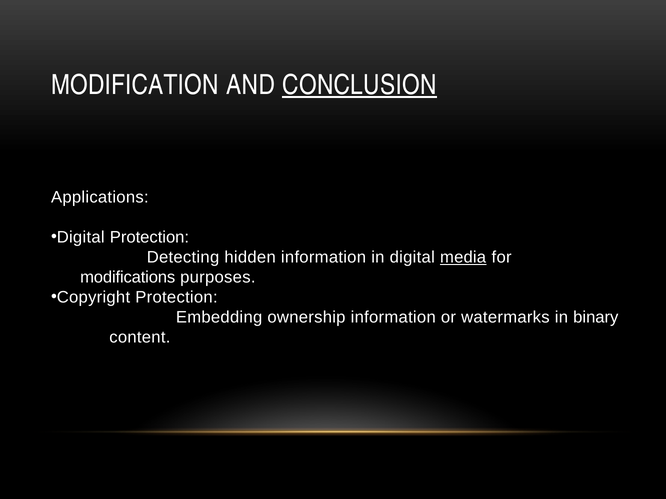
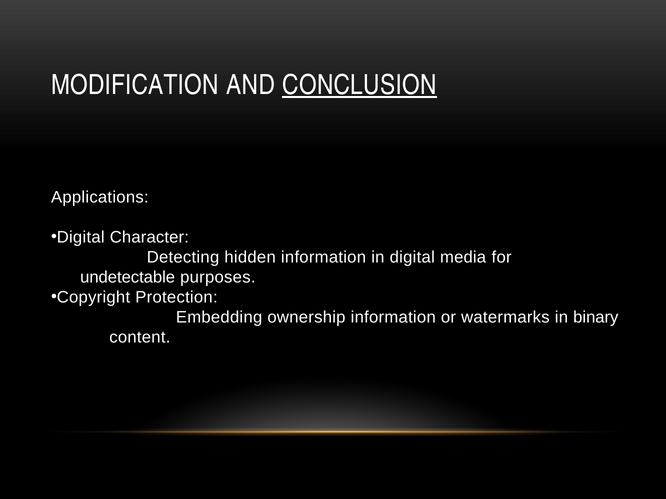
Digital Protection: Protection -> Character (149, 238)
media underline: present -> none (463, 258)
modifications: modifications -> undetectable (128, 278)
